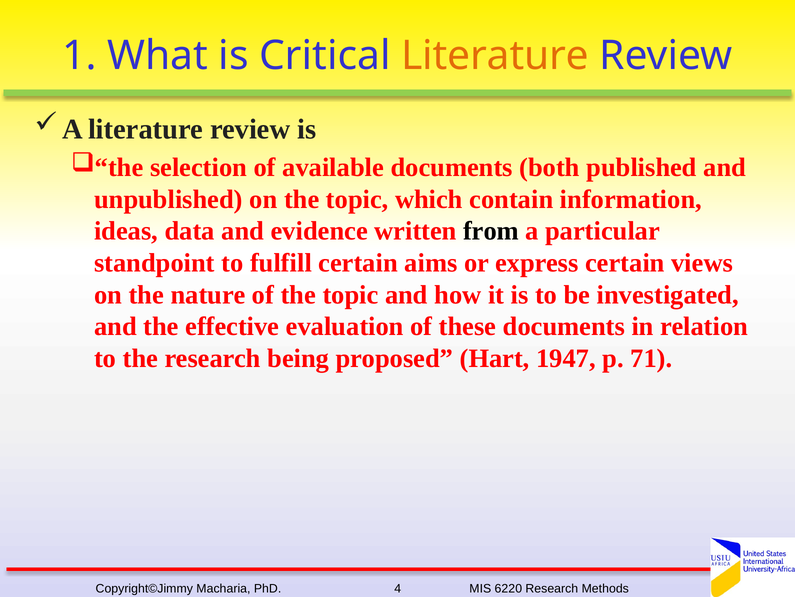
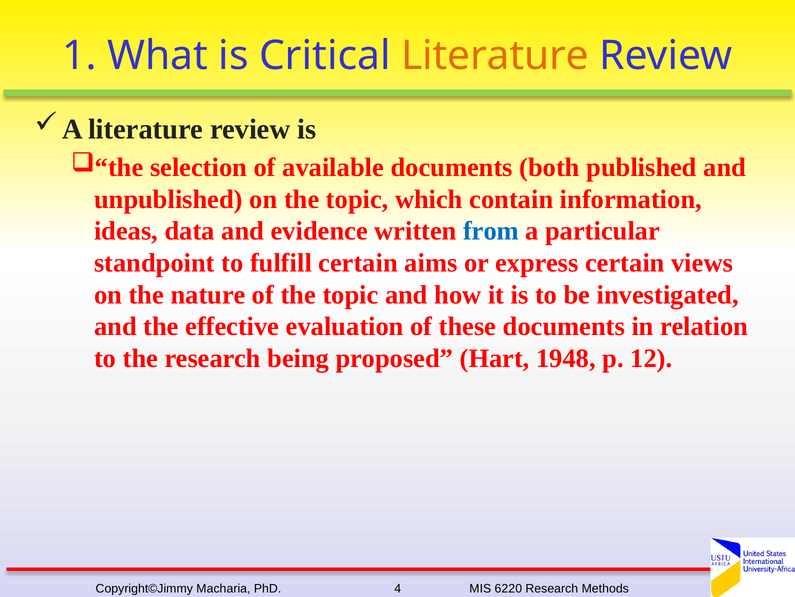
from colour: black -> blue (491, 231)
1947: 1947 -> 1948 (566, 358)
71: 71 -> 12 (651, 358)
